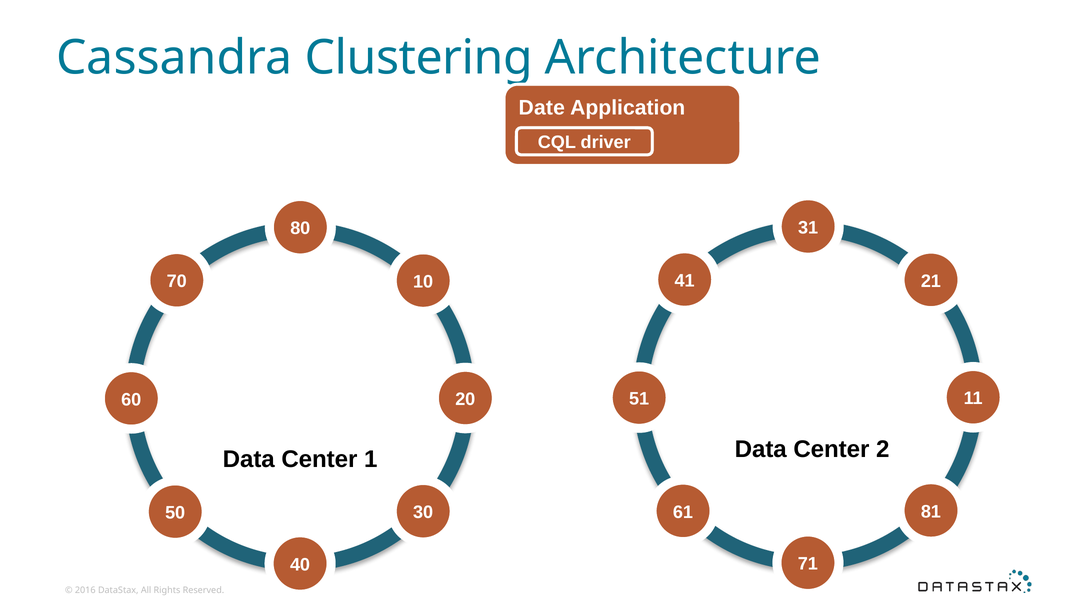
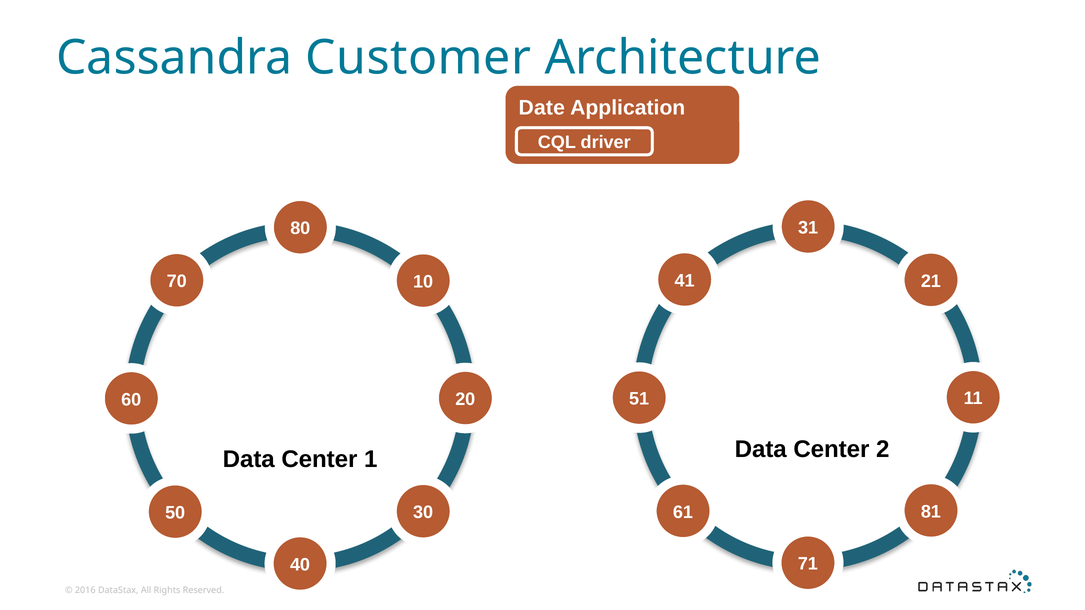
Clustering: Clustering -> Customer (418, 58)
